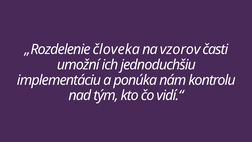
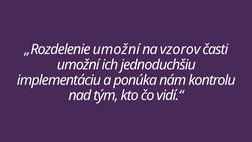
„Rozdelenie človeka: človeka -> umožní (116, 49)
